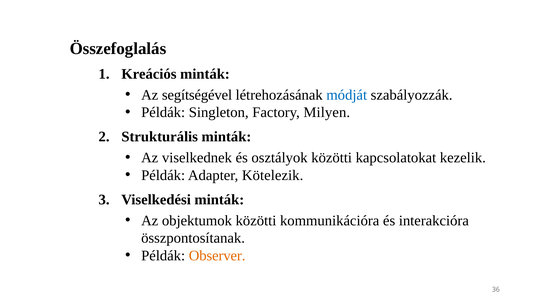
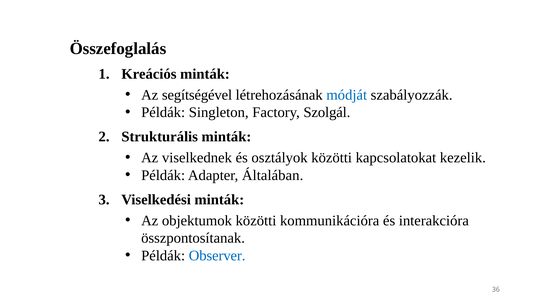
Milyen: Milyen -> Szolgál (327, 113)
Kötelezik: Kötelezik -> Általában (273, 175)
Observer colour: orange -> blue (217, 256)
